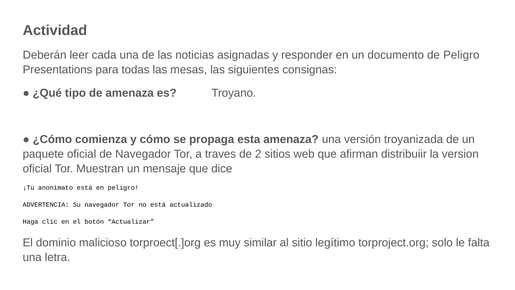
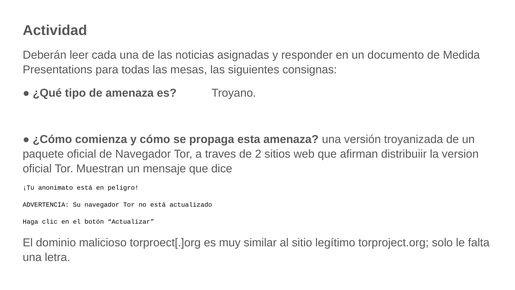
de Peligro: Peligro -> Medida (461, 55)
